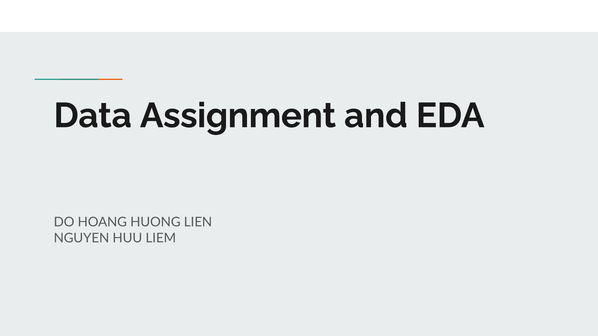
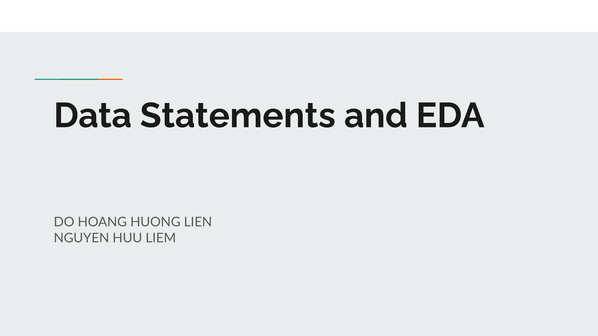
Assignment: Assignment -> Statements (238, 116)
